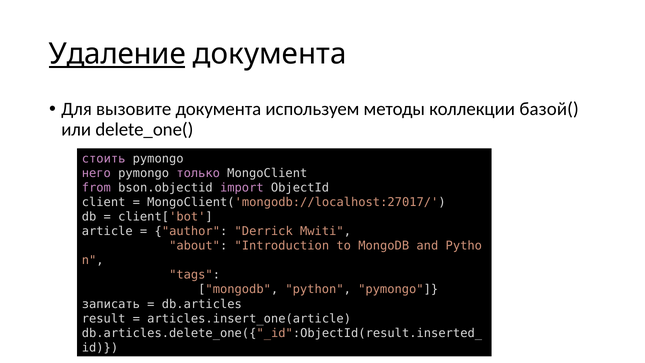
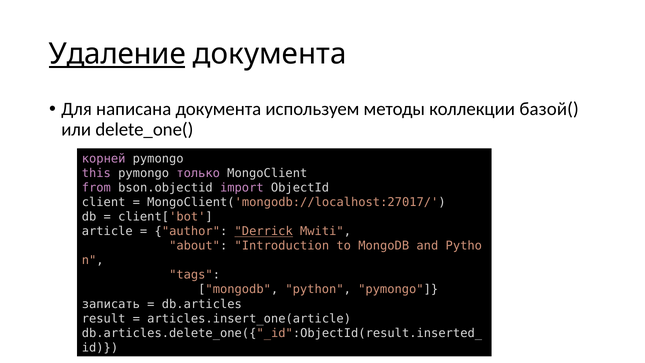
вызовите: вызовите -> написана (134, 109)
стоить: стоить -> корней (104, 159)
него: него -> this (96, 173)
Derrick underline: none -> present (264, 231)
